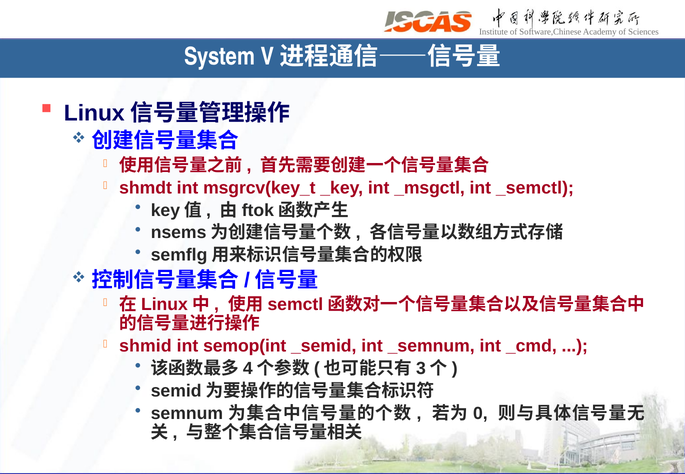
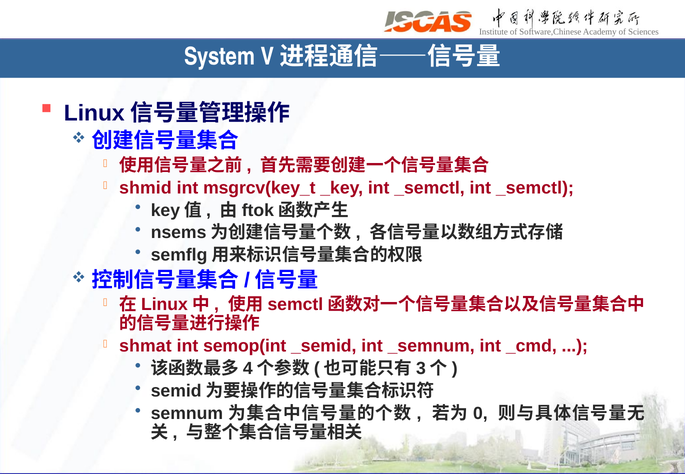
shmdt: shmdt -> shmid (145, 188)
_key int _msgctl: _msgctl -> _semctl (429, 188)
shmid: shmid -> shmat (145, 346)
